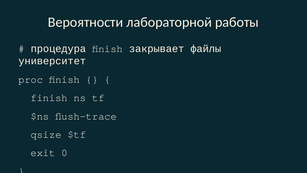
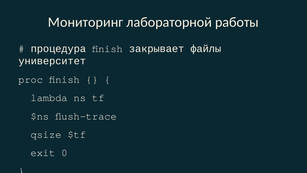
Вероятности: Вероятности -> Мониторинг (86, 22)
finish: finish -> lambda (49, 98)
